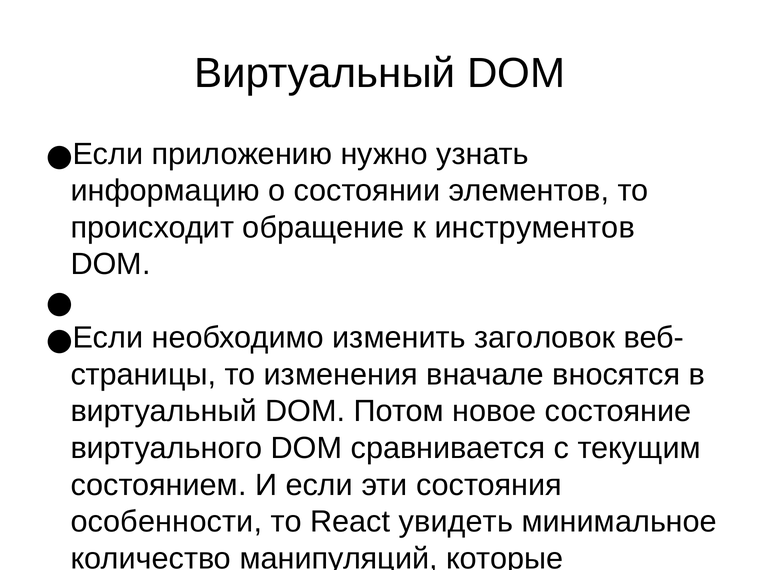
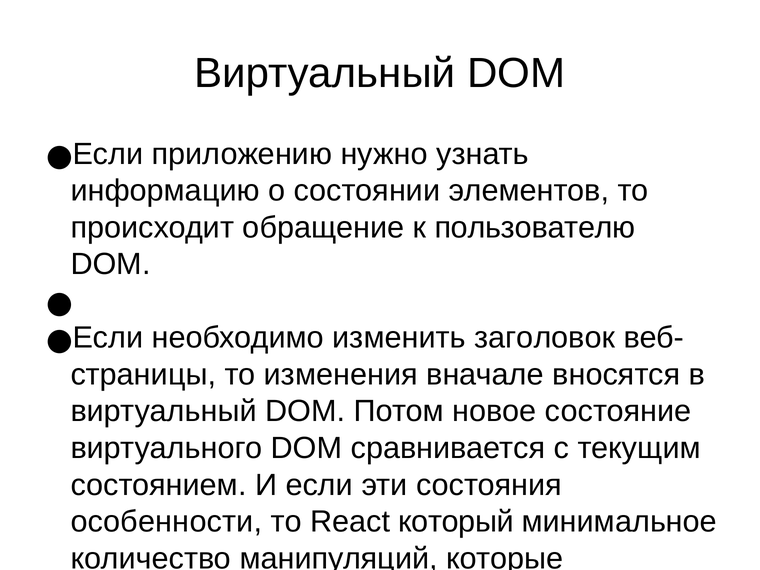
инструментов: инструментов -> пользователю (535, 227)
увидеть: увидеть -> который (456, 522)
